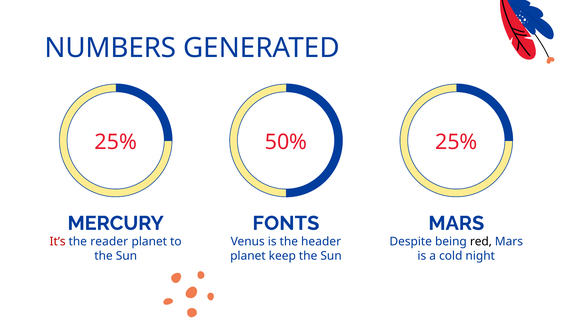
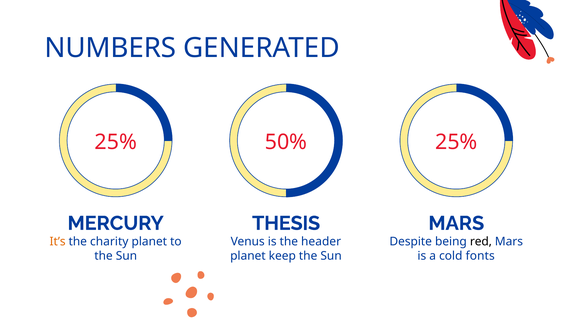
FONTS: FONTS -> THESIS (286, 223)
It’s colour: red -> orange (58, 241)
reader: reader -> charity (109, 241)
night: night -> fonts (480, 256)
